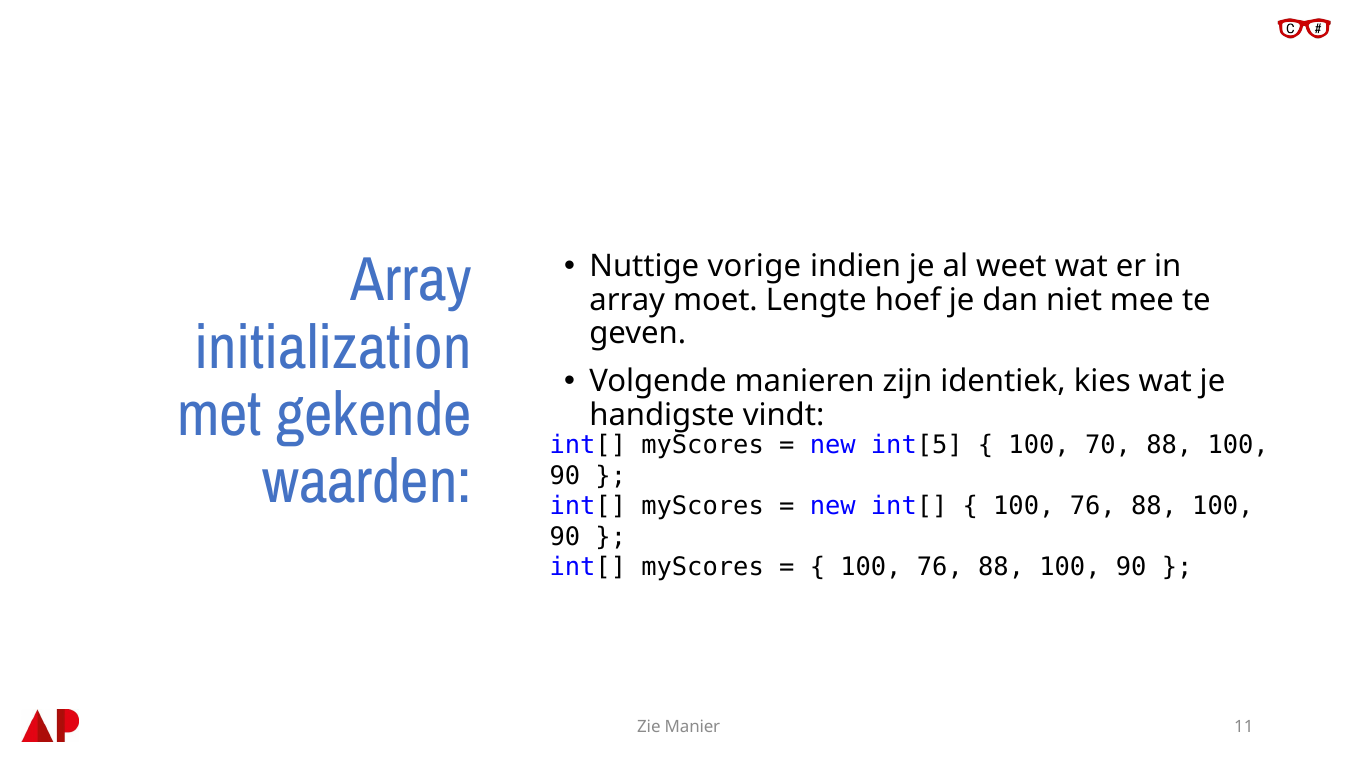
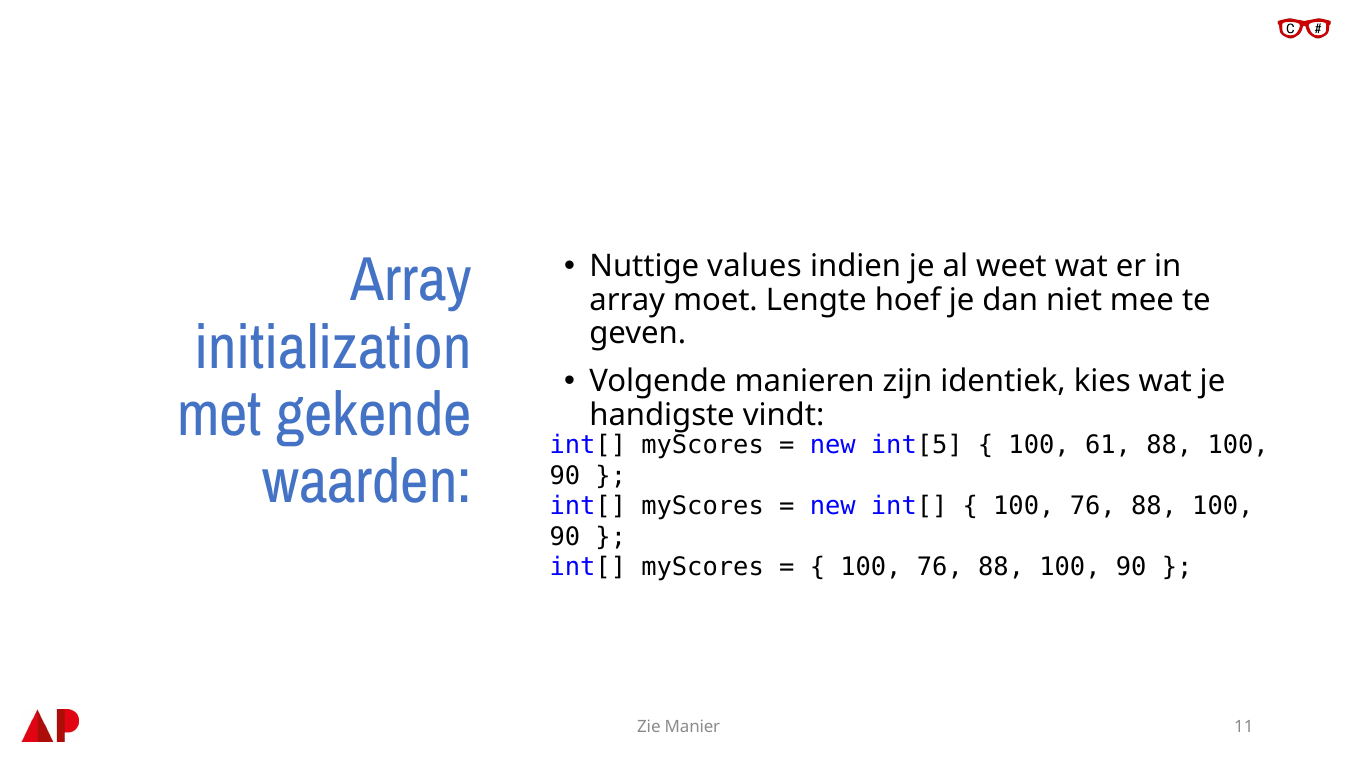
vorige: vorige -> values (754, 267)
70: 70 -> 61 (1108, 446)
